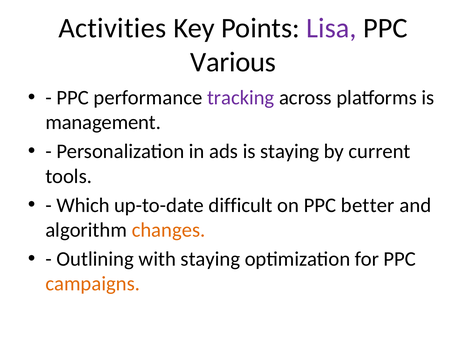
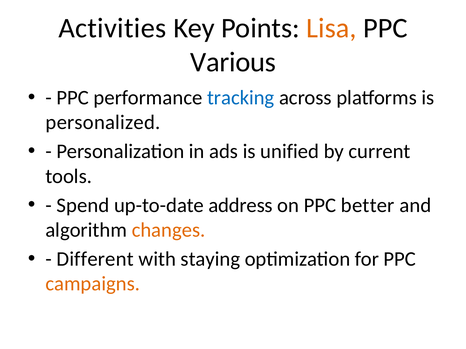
Lisa colour: purple -> orange (331, 28)
tracking colour: purple -> blue (241, 98)
management: management -> personalized (103, 123)
is staying: staying -> unified (290, 152)
Which: Which -> Spend (83, 205)
difficult: difficult -> address (241, 205)
Outlining: Outlining -> Different (95, 259)
